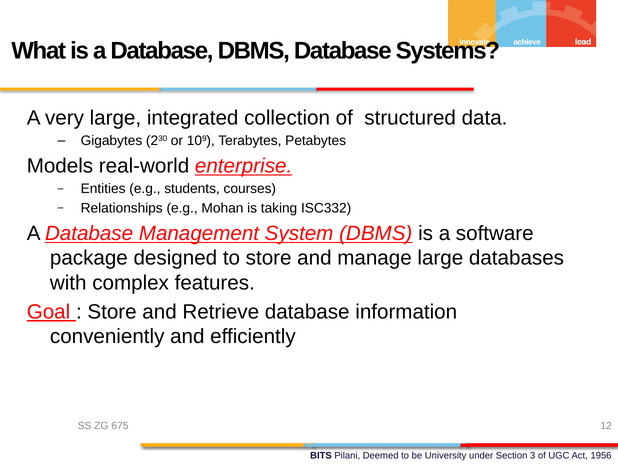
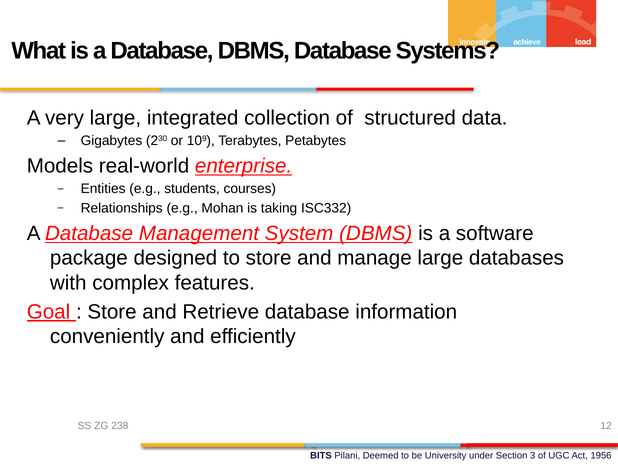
675: 675 -> 238 (120, 425)
